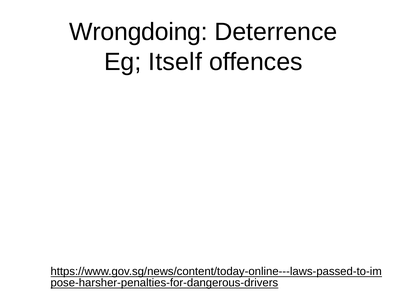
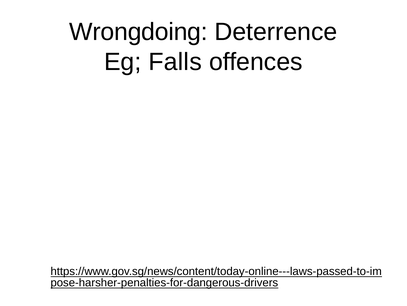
Itself: Itself -> Falls (175, 62)
